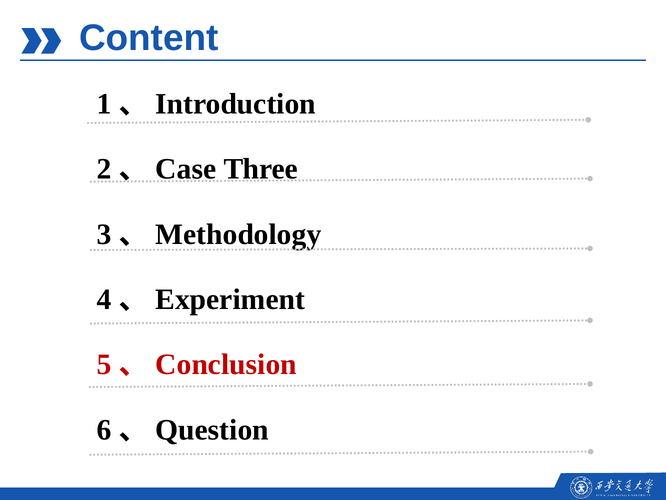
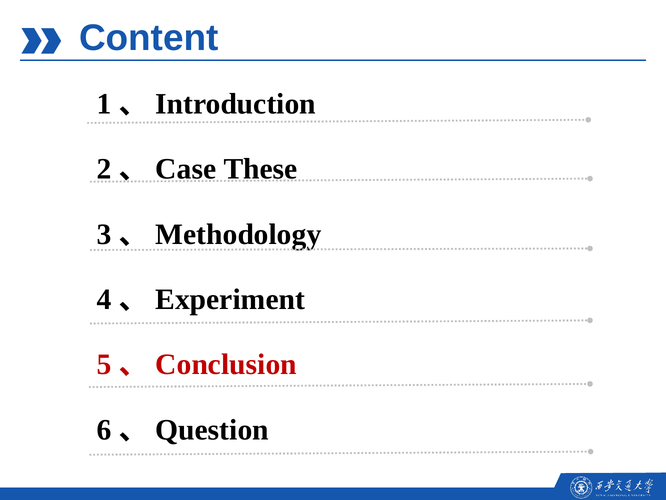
Three: Three -> These (261, 169)
